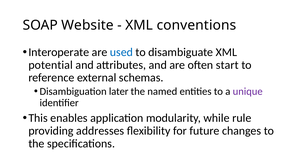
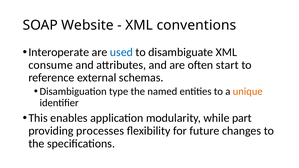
potential: potential -> consume (51, 65)
later: later -> type (119, 91)
unique colour: purple -> orange (248, 91)
rule: rule -> part (242, 118)
addresses: addresses -> processes (100, 131)
